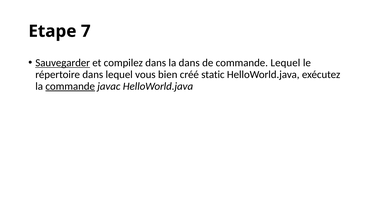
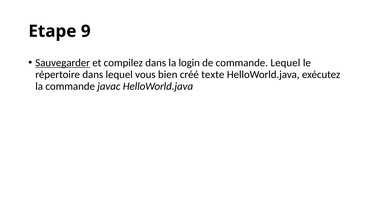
7: 7 -> 9 (86, 31)
la dans: dans -> login (189, 63)
static: static -> texte (213, 75)
commande underline: present -> none (70, 86)
